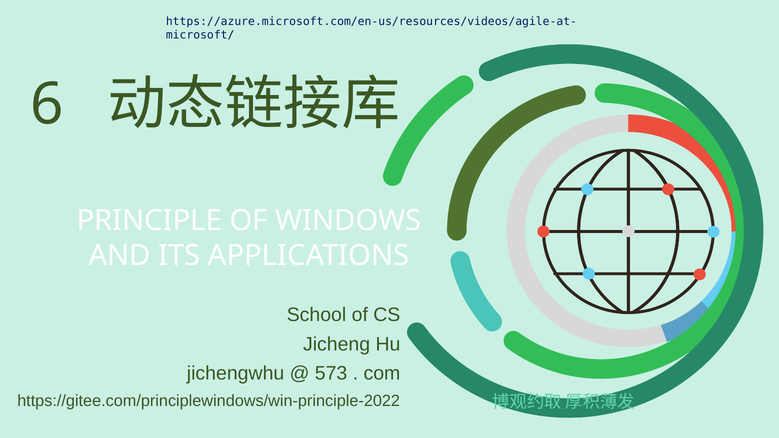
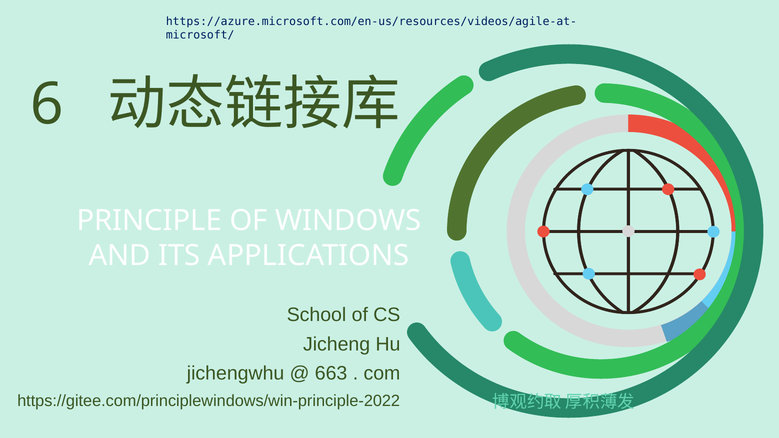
573: 573 -> 663 (331, 373)
